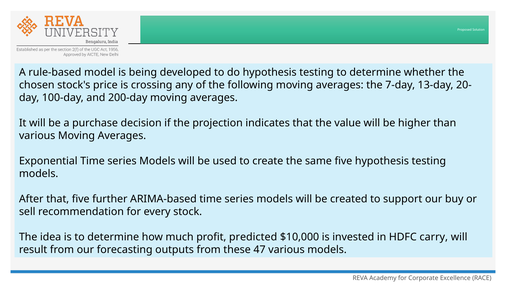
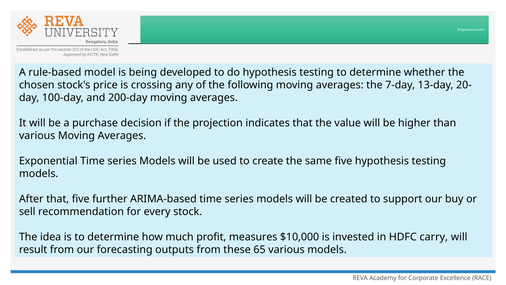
predicted: predicted -> measures (253, 237)
47: 47 -> 65 (260, 249)
